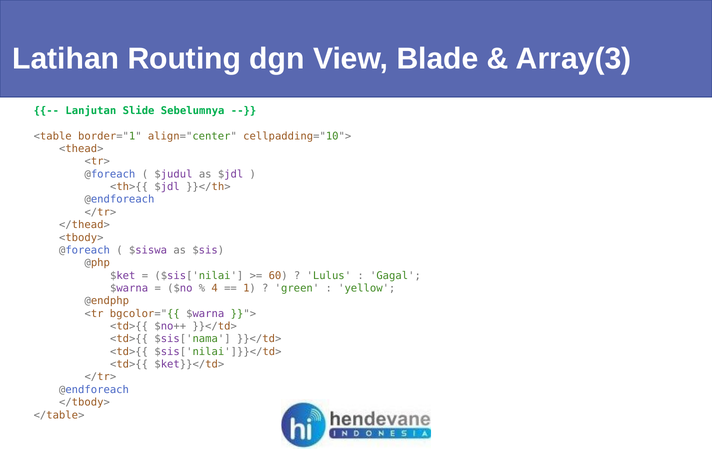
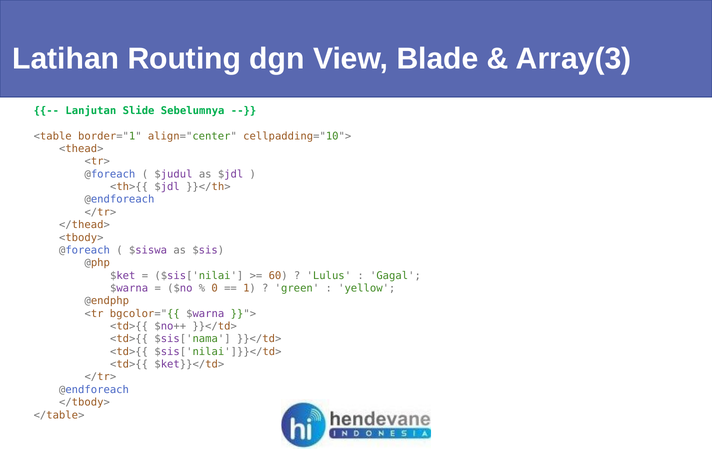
4: 4 -> 0 (215, 288)
